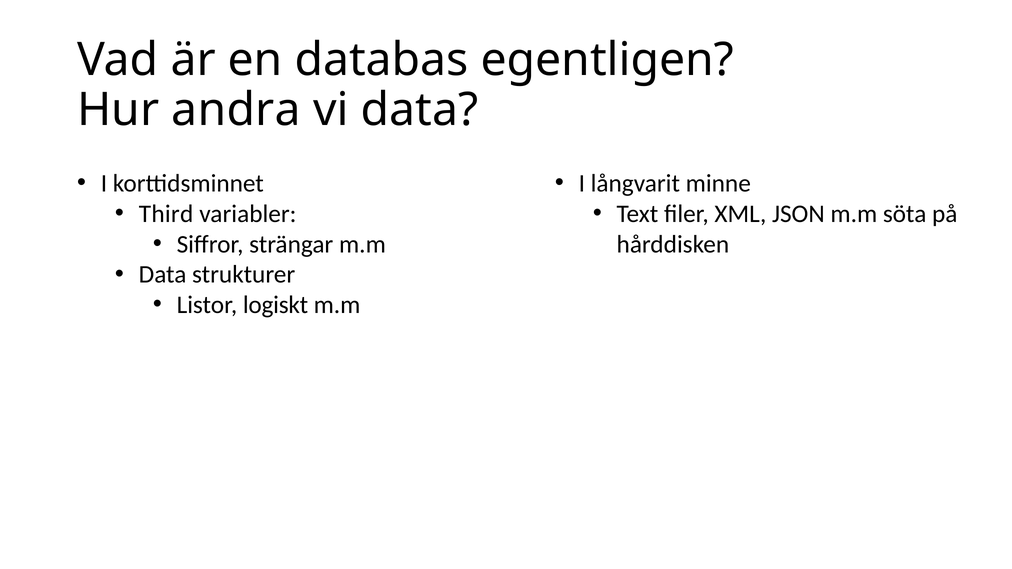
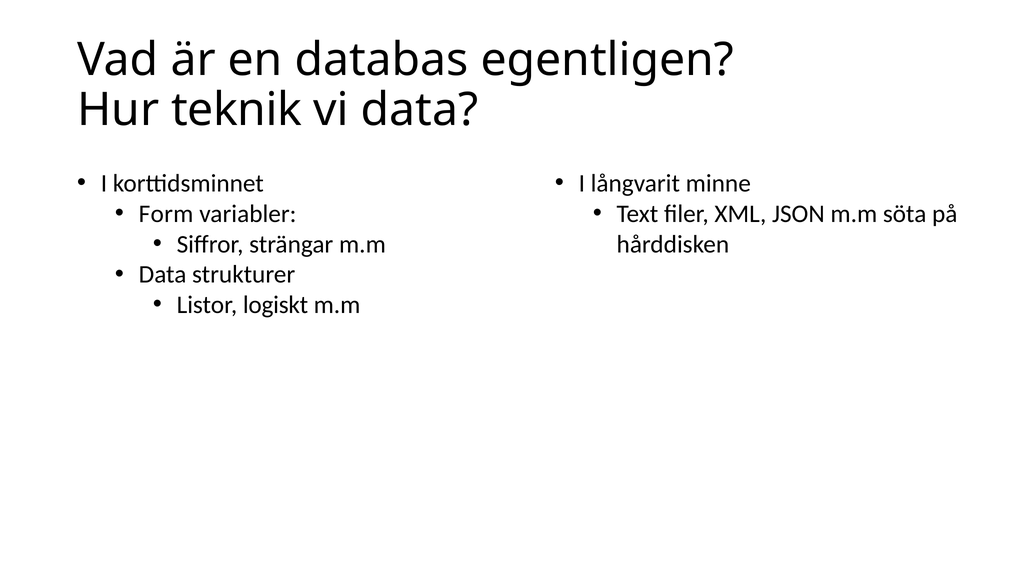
andra: andra -> teknik (236, 110)
Third: Third -> Form (166, 214)
